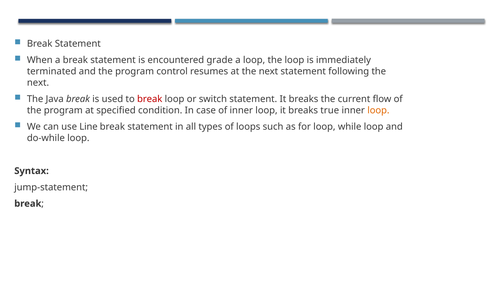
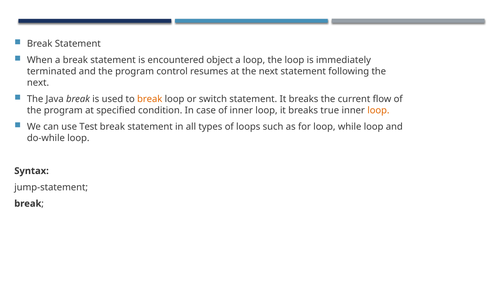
grade: grade -> object (220, 60)
break colour: red -> orange (150, 99)
Line: Line -> Test (88, 127)
